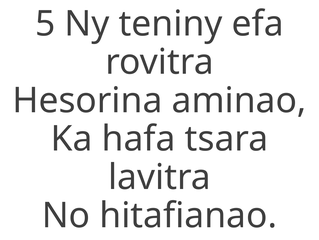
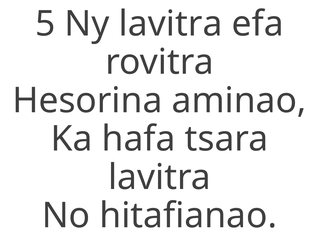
Ny teniny: teniny -> lavitra (171, 24)
